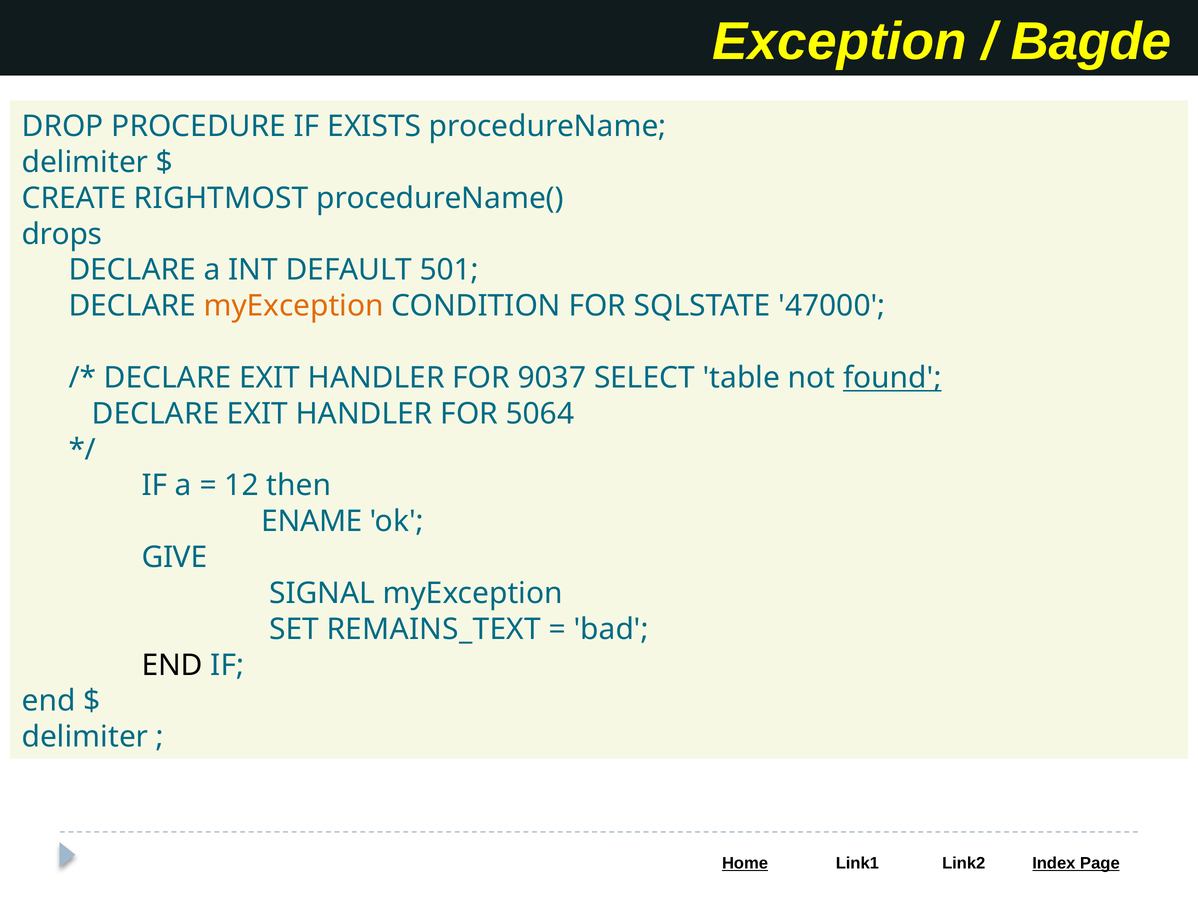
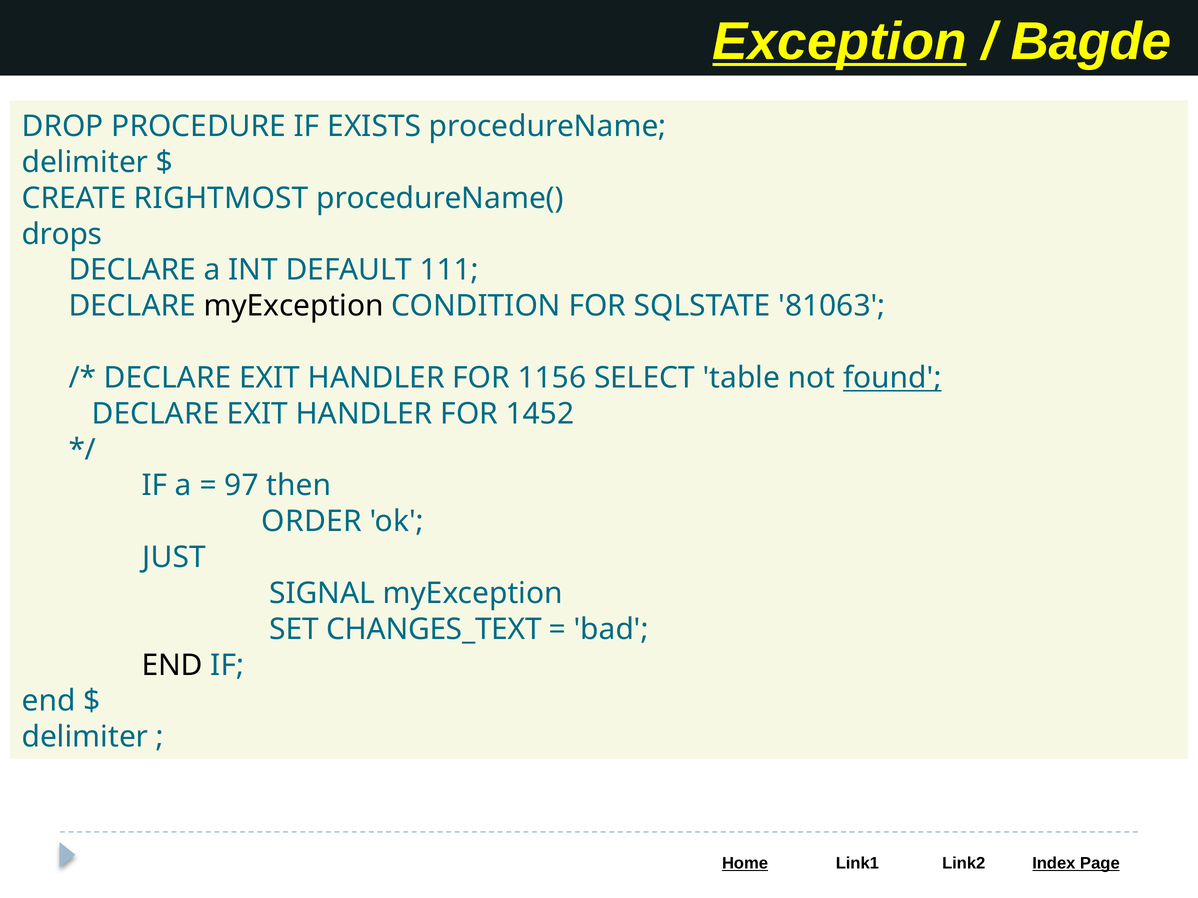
Exception underline: none -> present (840, 42)
501: 501 -> 111 (449, 270)
myException colour: orange -> black (294, 306)
47000: 47000 -> 81063 (832, 306)
9037: 9037 -> 1156 (552, 378)
5064: 5064 -> 1452 (540, 414)
12: 12 -> 97 (242, 486)
ENAME: ENAME -> ORDER (312, 522)
GIVE: GIVE -> JUST (174, 558)
REMAINS_TEXT: REMAINS_TEXT -> CHANGES_TEXT (434, 630)
